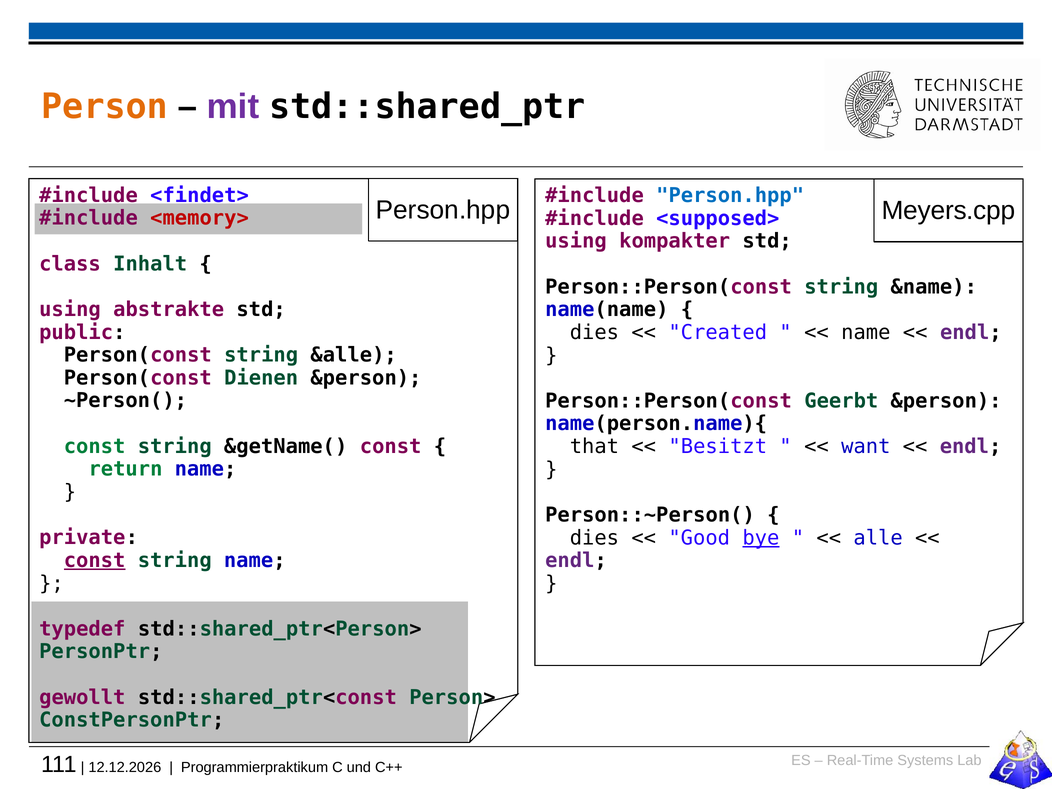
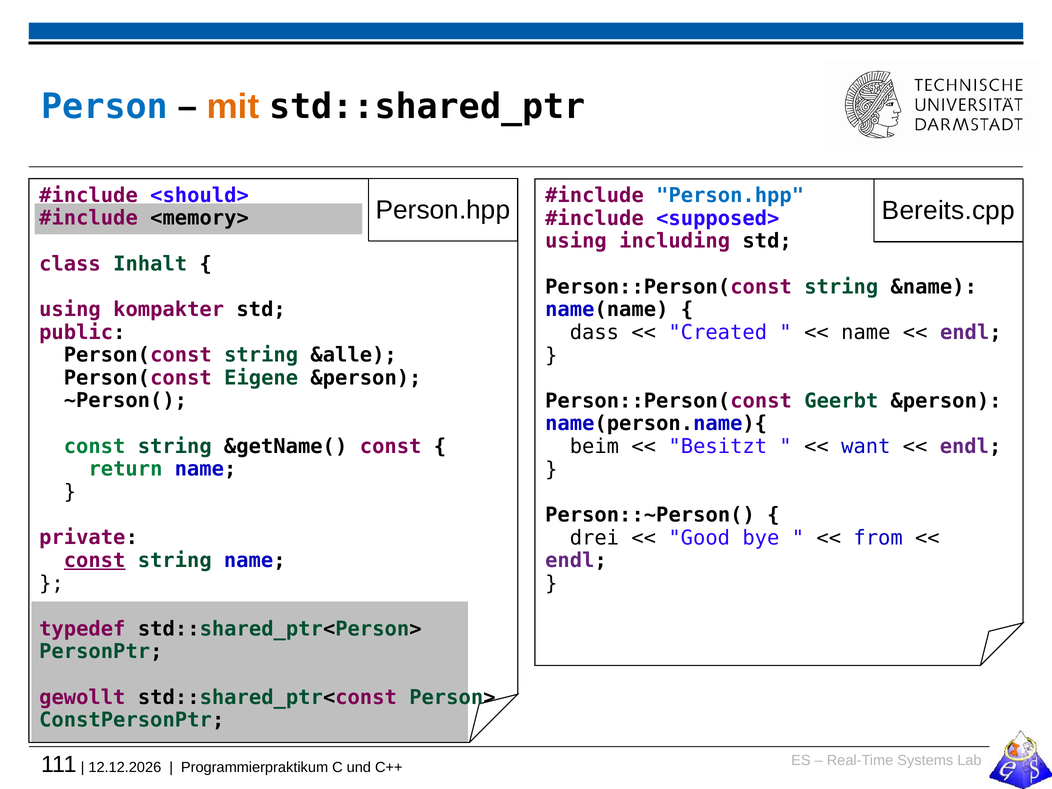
Person colour: orange -> blue (105, 107)
mit colour: purple -> orange (233, 107)
<findet>: <findet> -> <should> (200, 195)
Meyers.cpp: Meyers.cpp -> Bereits.cpp (948, 211)
<memory> colour: red -> black (200, 218)
kompakter: kompakter -> including (675, 241)
abstrakte: abstrakte -> kompakter (169, 309)
dies: dies -> dass (594, 332)
Dienen: Dienen -> Eigene (261, 378)
that: that -> beim (594, 447)
dies: dies -> drei (594, 538)
bye underline: present -> none (761, 538)
alle: alle -> from (878, 538)
